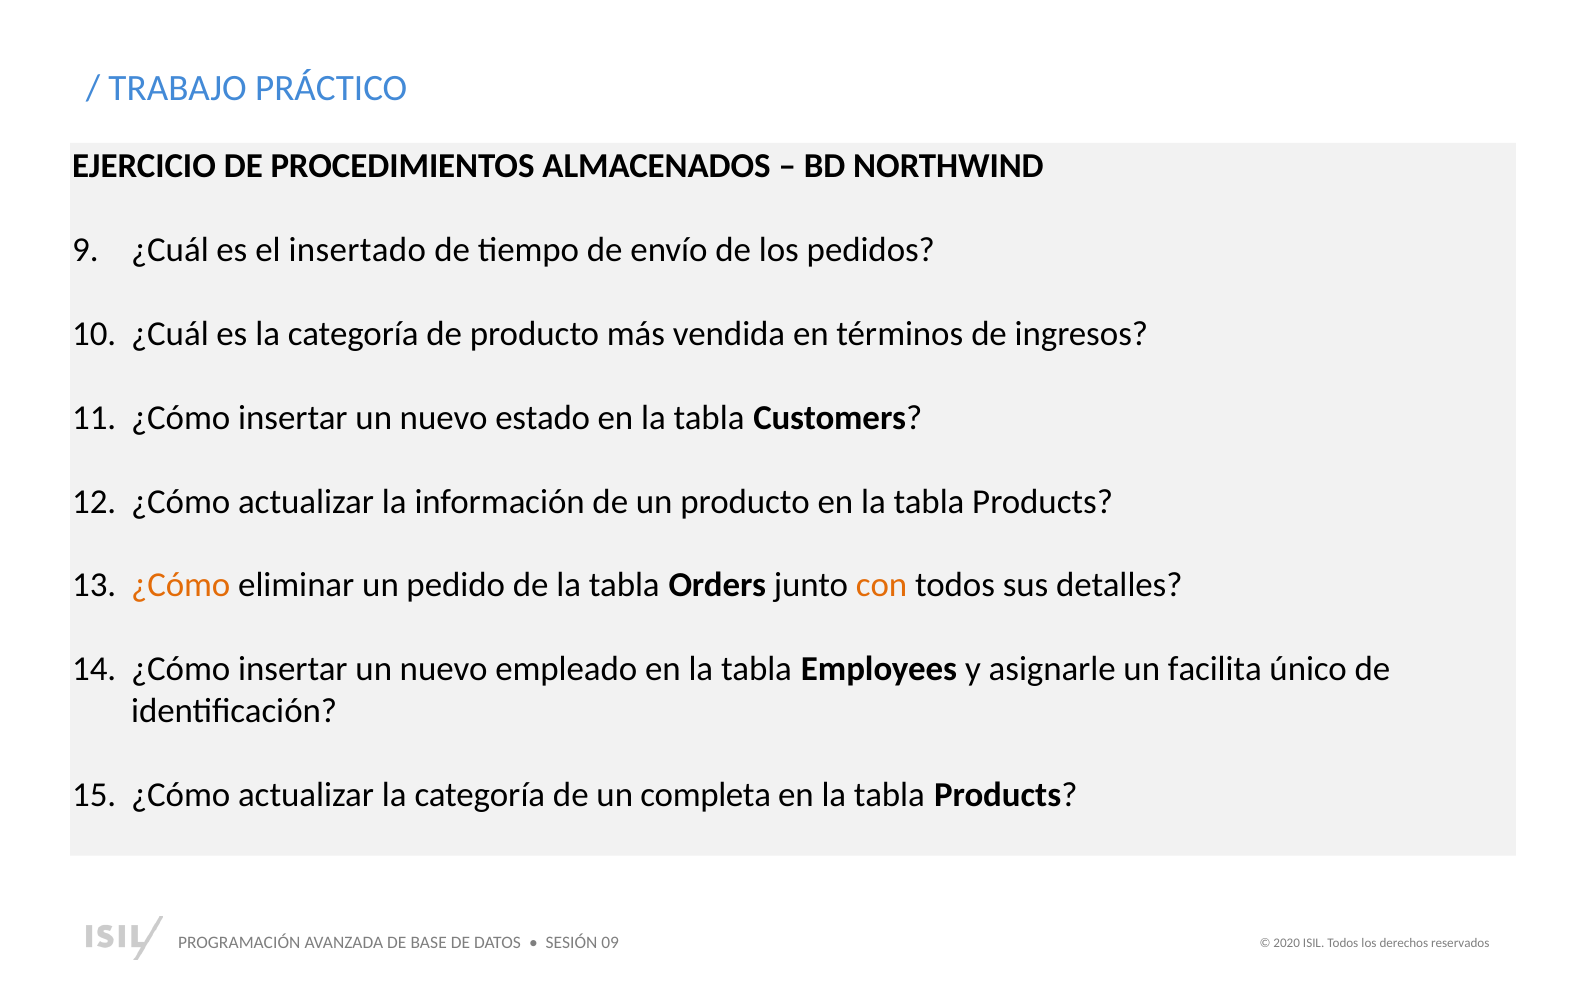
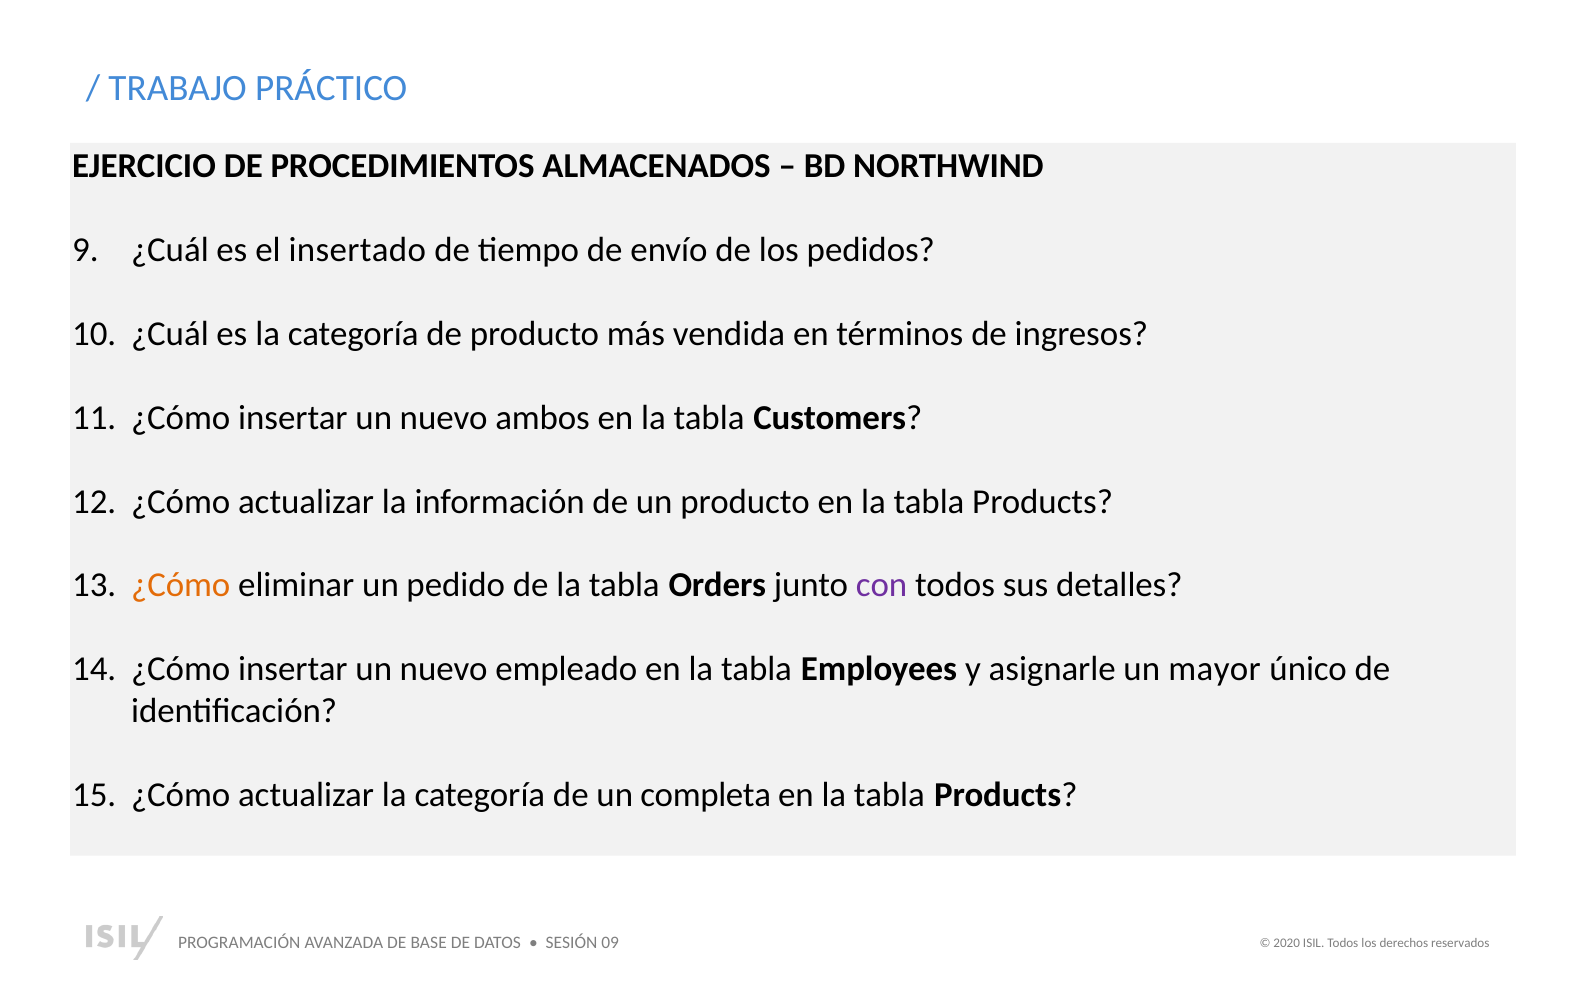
estado: estado -> ambos (543, 418)
con colour: orange -> purple (882, 586)
facilita: facilita -> mayor (1215, 669)
